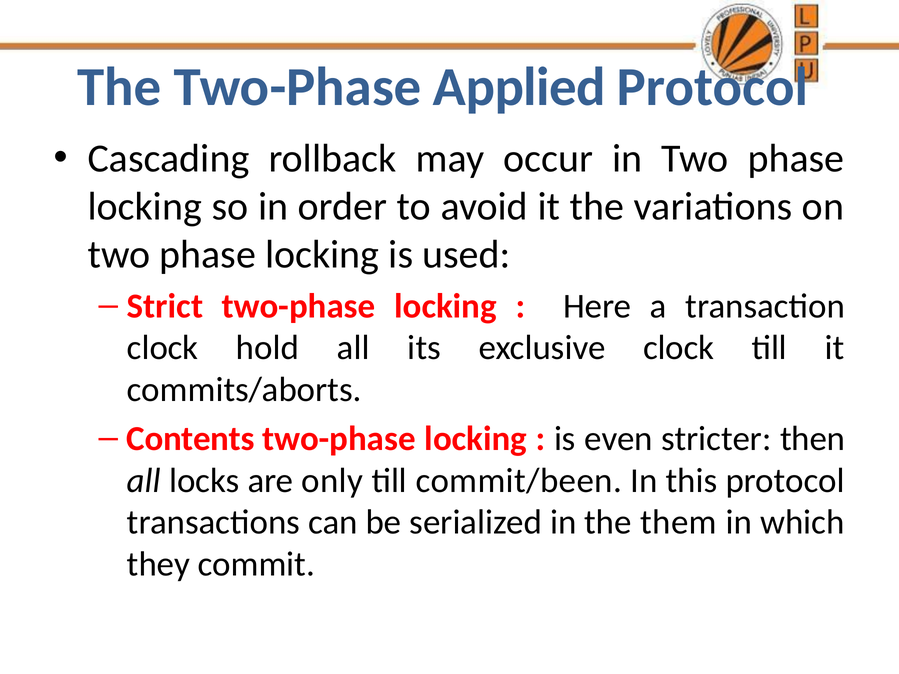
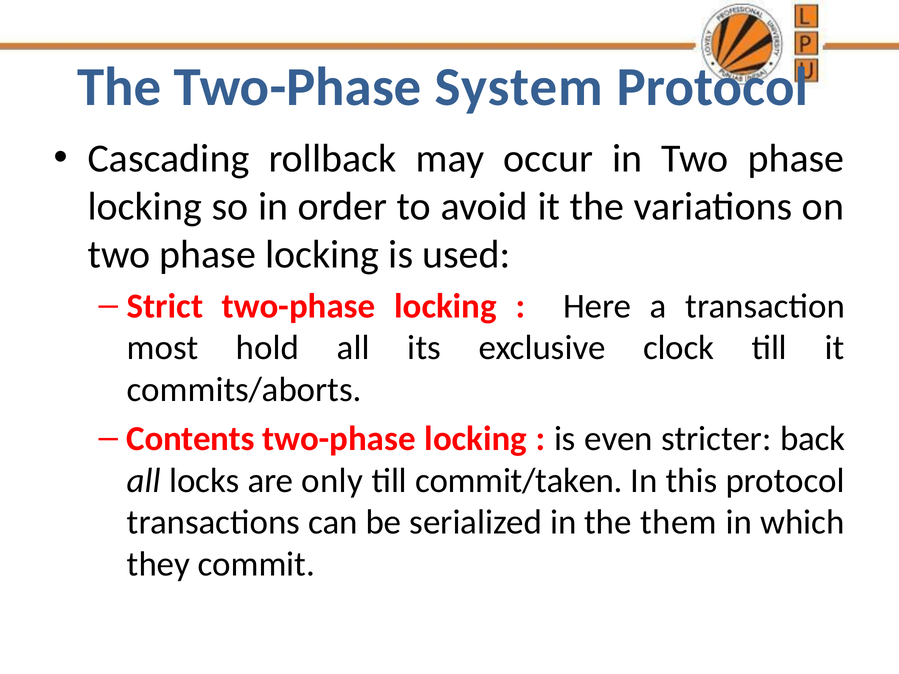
Applied: Applied -> System (519, 87)
clock: clock -> most (163, 348)
then: then -> back (813, 439)
commit/been: commit/been -> commit/taken (519, 481)
